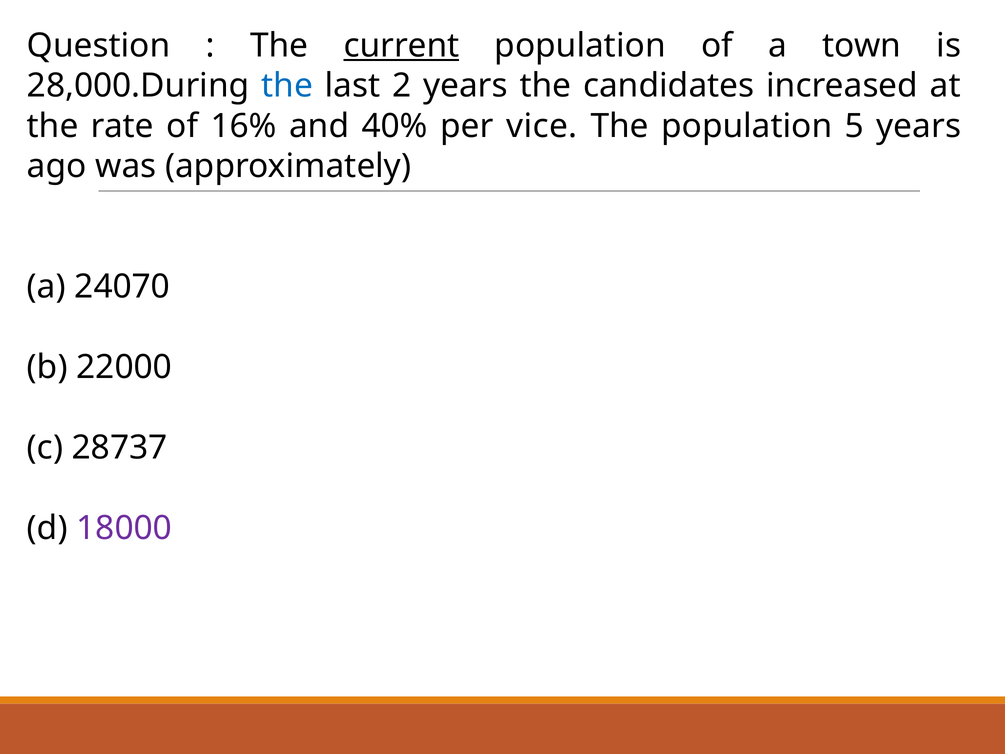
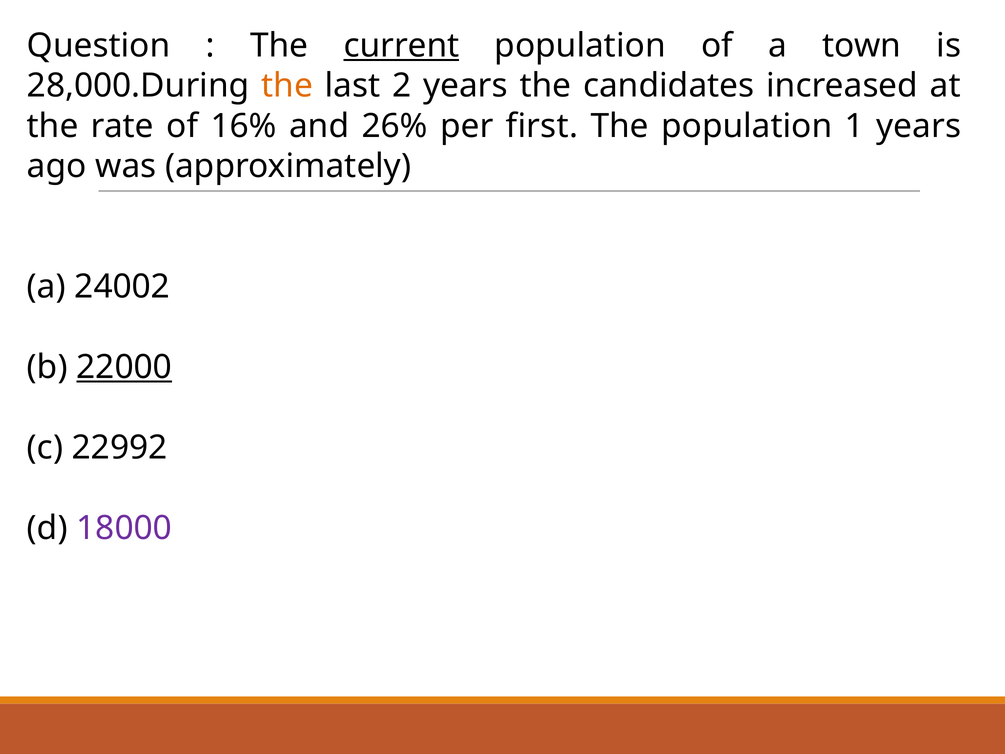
the colour: blue -> orange (287, 86)
40%: 40% -> 26% (395, 126)
vice: vice -> first (542, 126)
5: 5 -> 1 (854, 126)
24070: 24070 -> 24002 (122, 287)
22000 underline: none -> present (124, 367)
28737: 28737 -> 22992 (120, 448)
